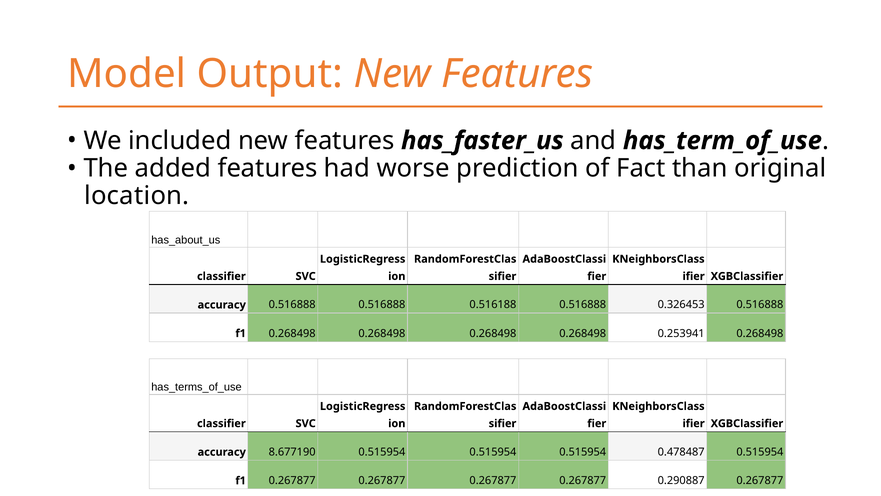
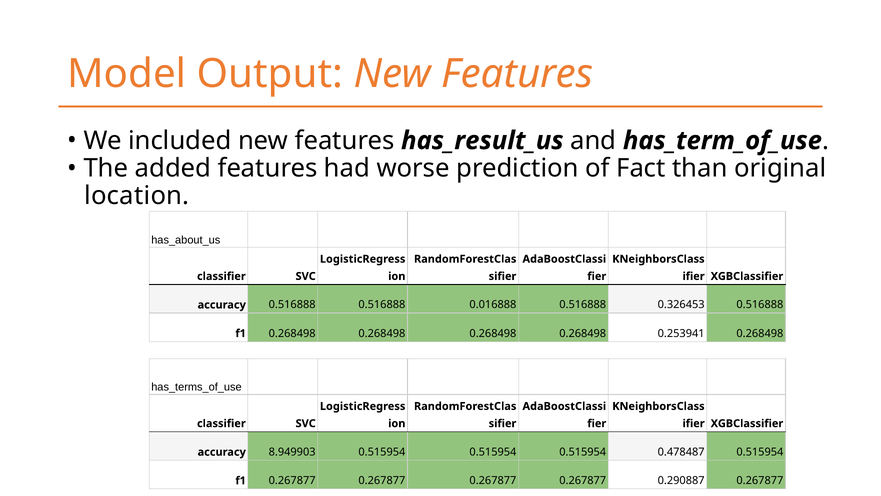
has_faster_us: has_faster_us -> has_result_us (482, 141)
0.516188: 0.516188 -> 0.016888 (493, 305)
8.677190: 8.677190 -> 8.949903 (292, 452)
